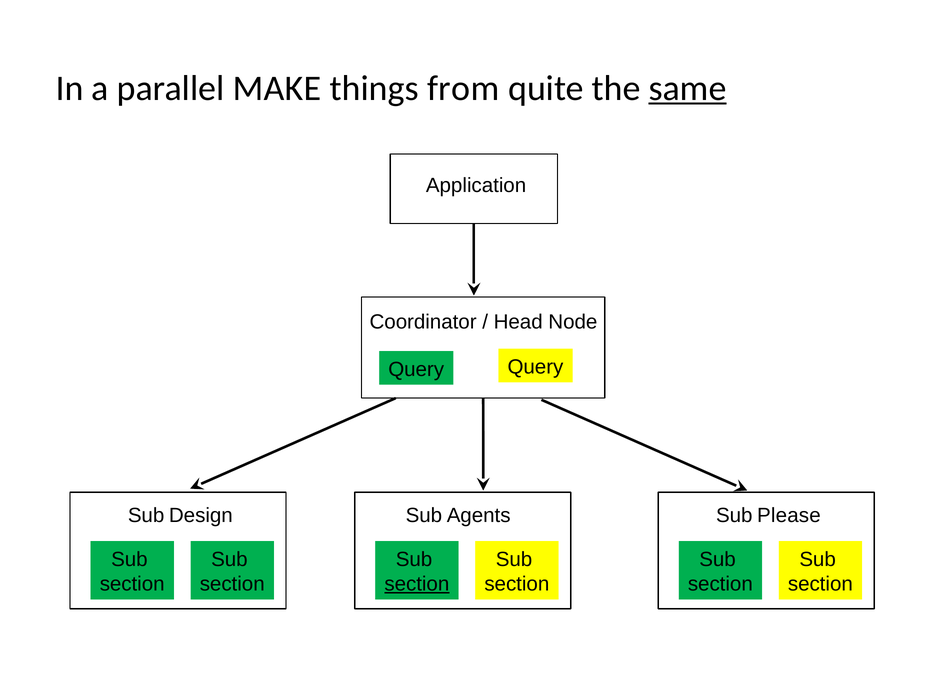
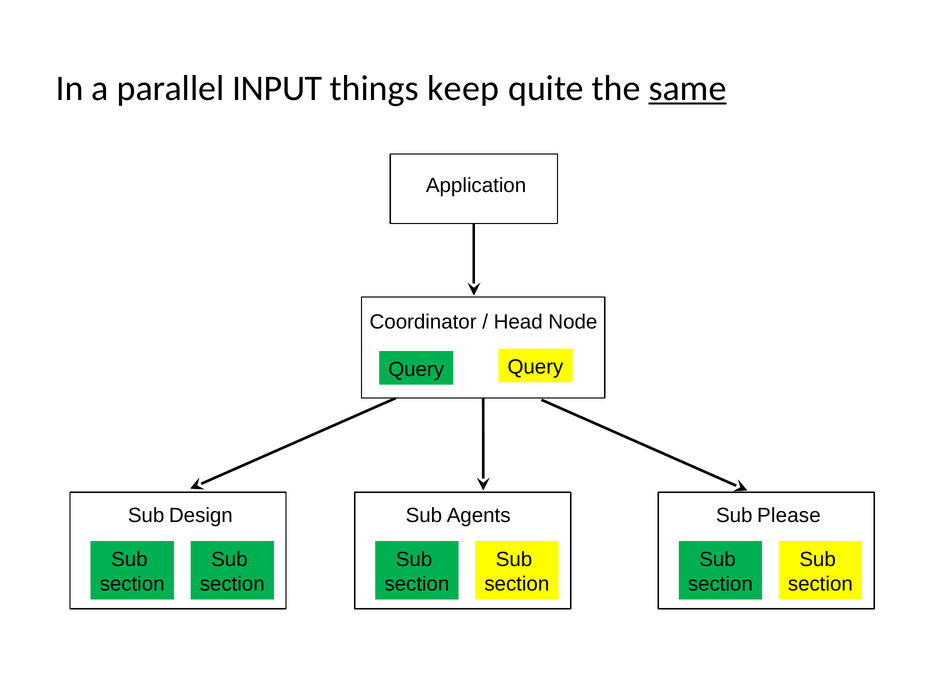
MAKE: MAKE -> INPUT (277, 88)
from: from -> keep (463, 88)
section underline: present -> none (417, 584)
